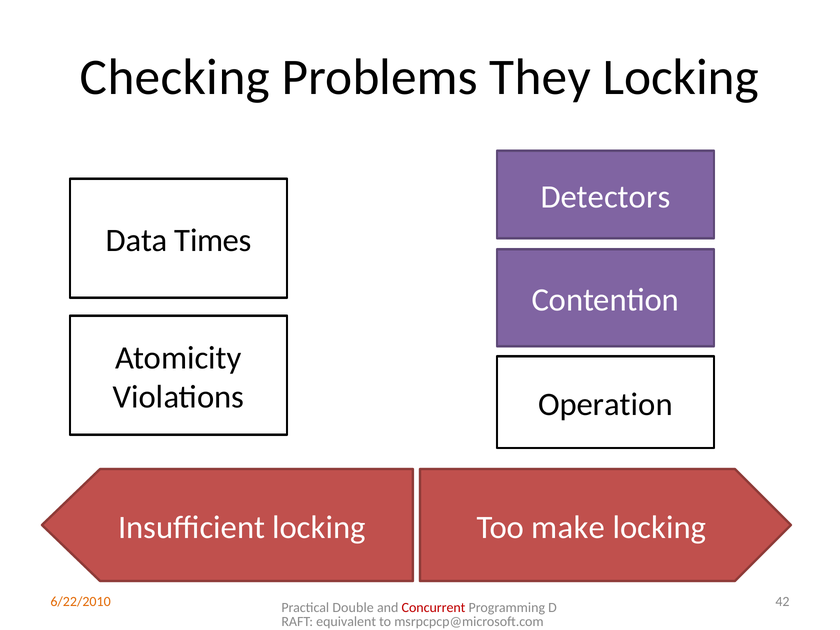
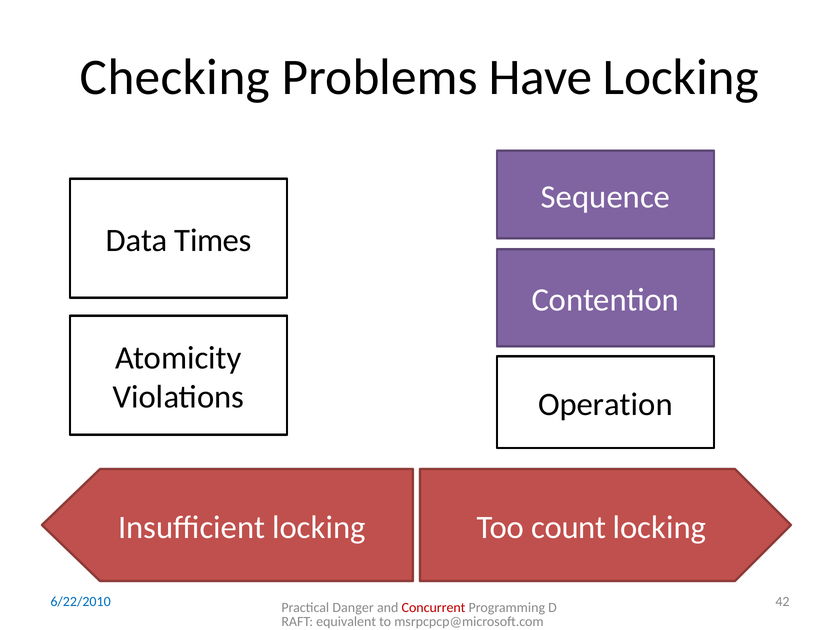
They: They -> Have (541, 77)
Detectors: Detectors -> Sequence (605, 197)
make: make -> count (569, 527)
6/22/2010 colour: orange -> blue (81, 602)
Double: Double -> Danger (353, 608)
